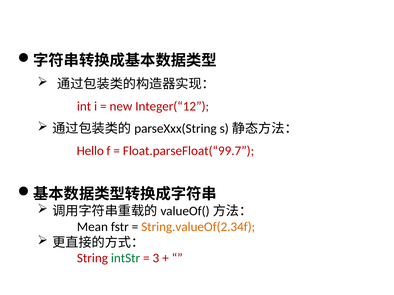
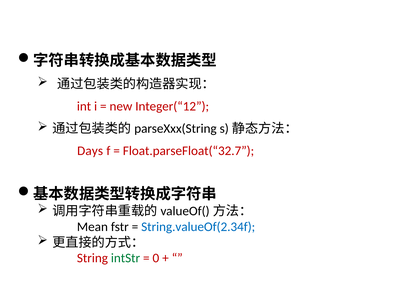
Hello: Hello -> Days (90, 151)
Float.parseFloat(“99.7: Float.parseFloat(“99.7 -> Float.parseFloat(“32.7 (189, 151)
String.valueOf(2.34f colour: orange -> blue (198, 227)
3: 3 -> 0 (156, 259)
